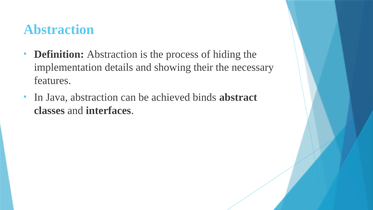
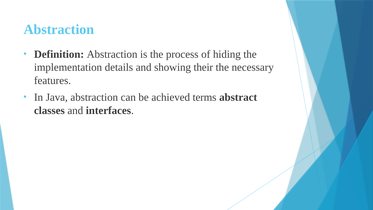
binds: binds -> terms (205, 97)
